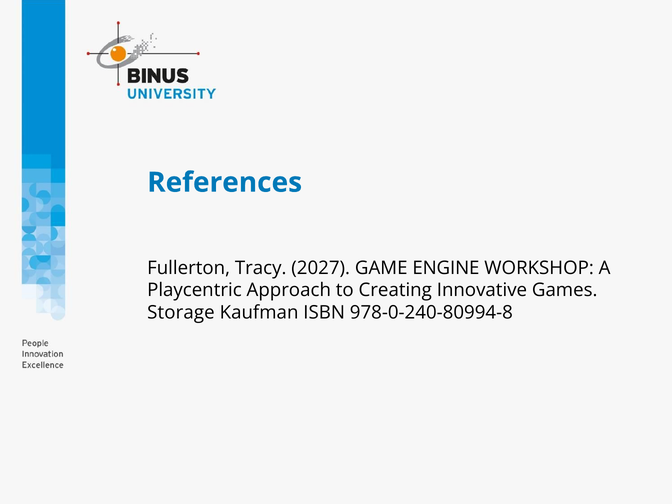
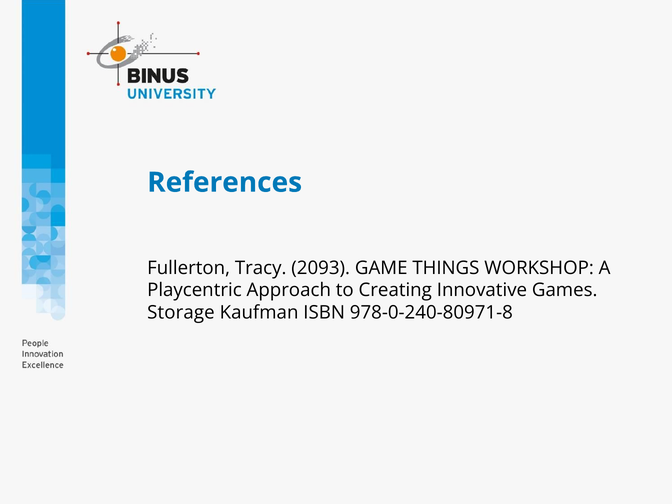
2027: 2027 -> 2093 (321, 268)
ENGINE: ENGINE -> THINGS (446, 268)
978-0-240-80994-8: 978-0-240-80994-8 -> 978-0-240-80971-8 (431, 313)
